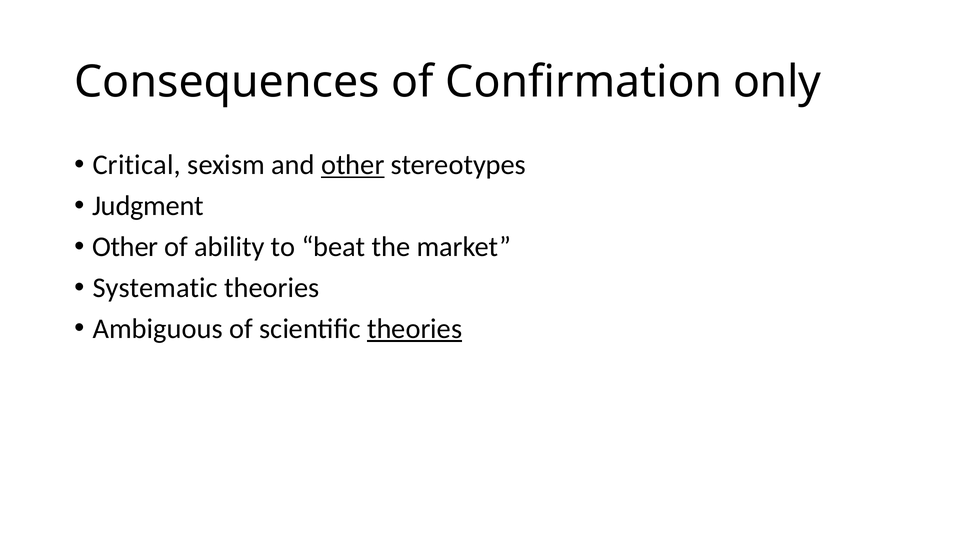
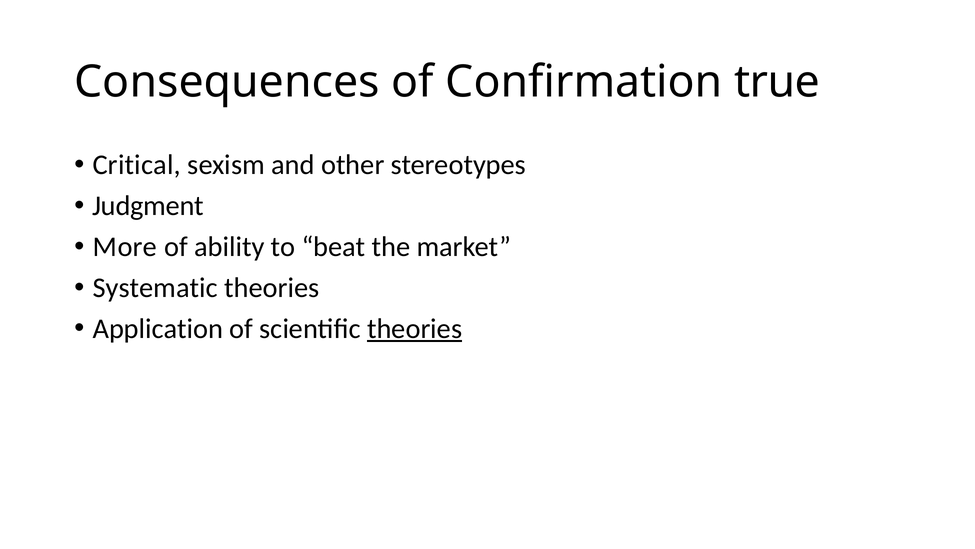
only: only -> true (777, 82)
other underline: present -> none (353, 165)
Other: Other -> More (125, 247)
Ambiguous: Ambiguous -> Application (158, 328)
